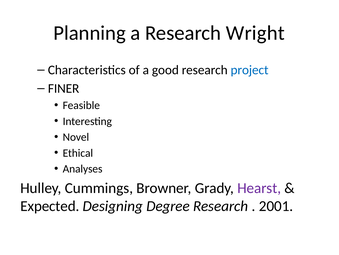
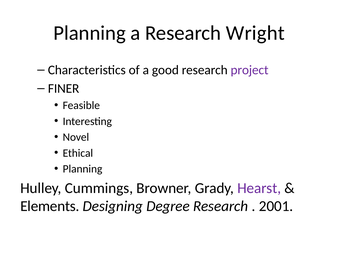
project colour: blue -> purple (250, 70)
Analyses: Analyses -> Planning (83, 168)
Expected: Expected -> Elements (50, 206)
